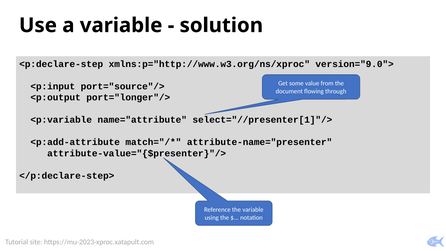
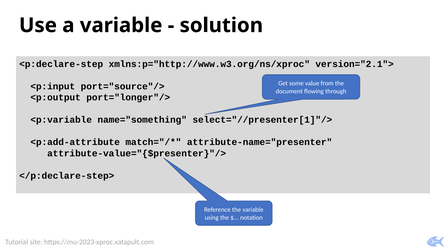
version="9.0">: version="9.0"> -> version="2.1"> (355, 64)
name="attribute: name="attribute -> name="something (142, 120)
